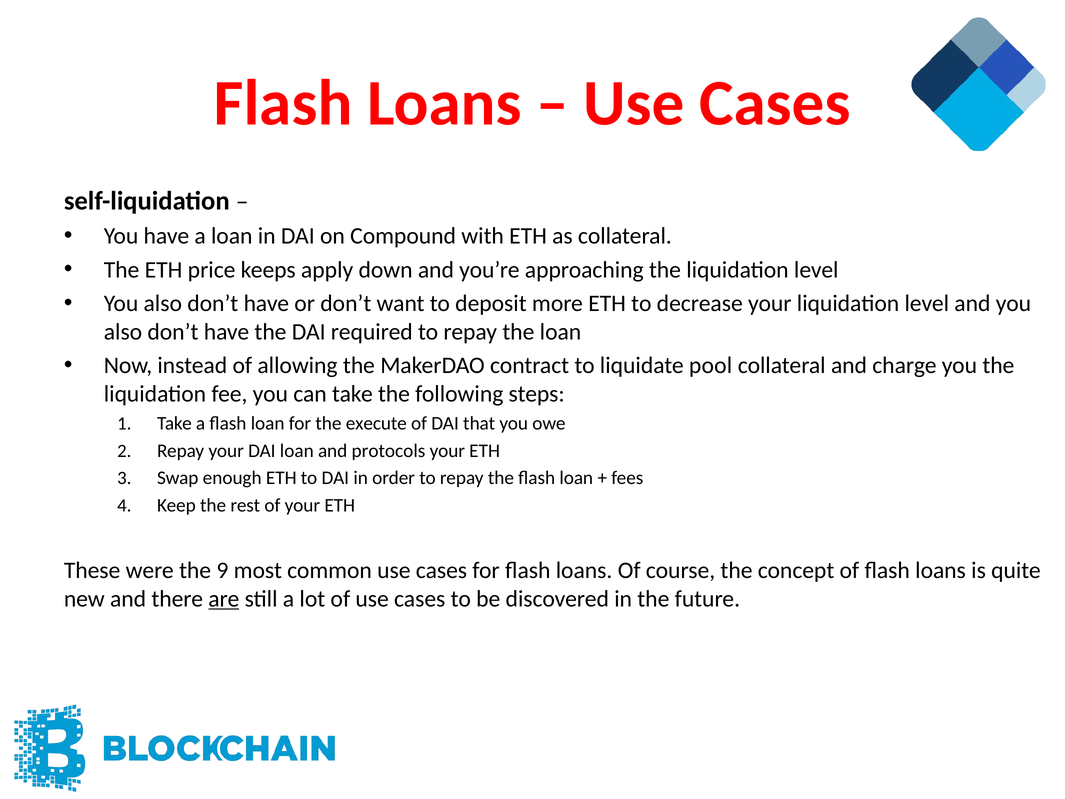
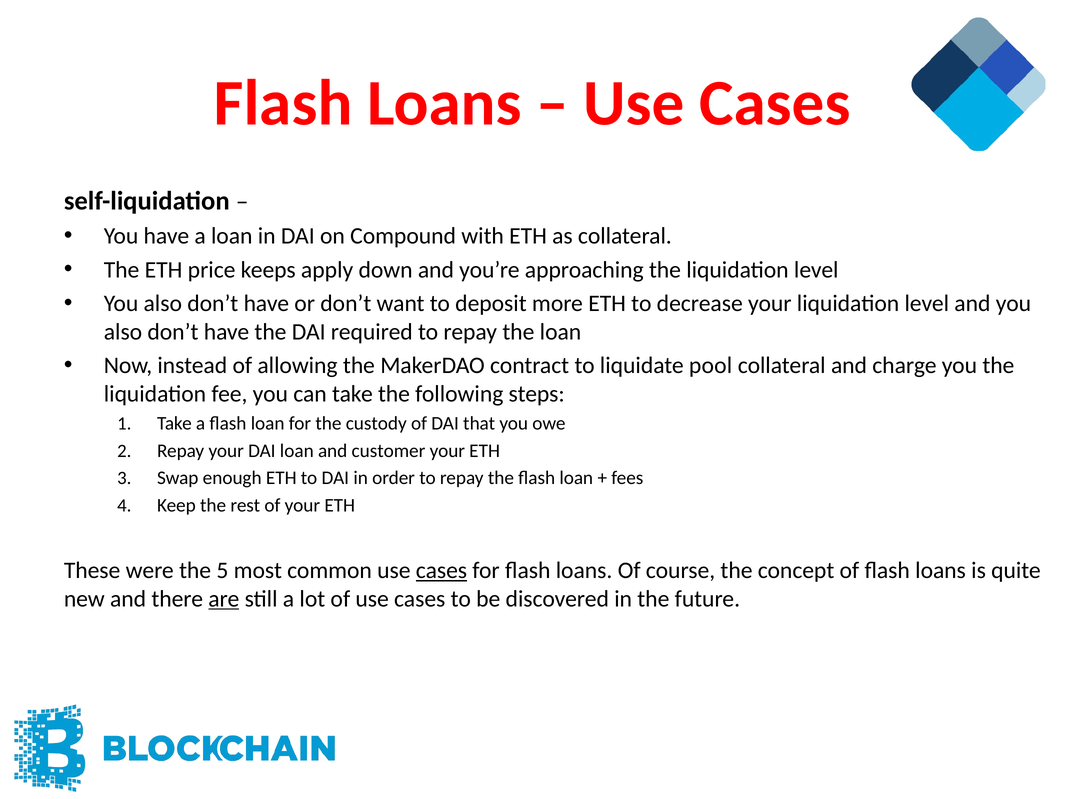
execute: execute -> custody (376, 423)
protocols: protocols -> customer (388, 451)
9: 9 -> 5 (222, 570)
cases underline: none -> present (441, 570)
